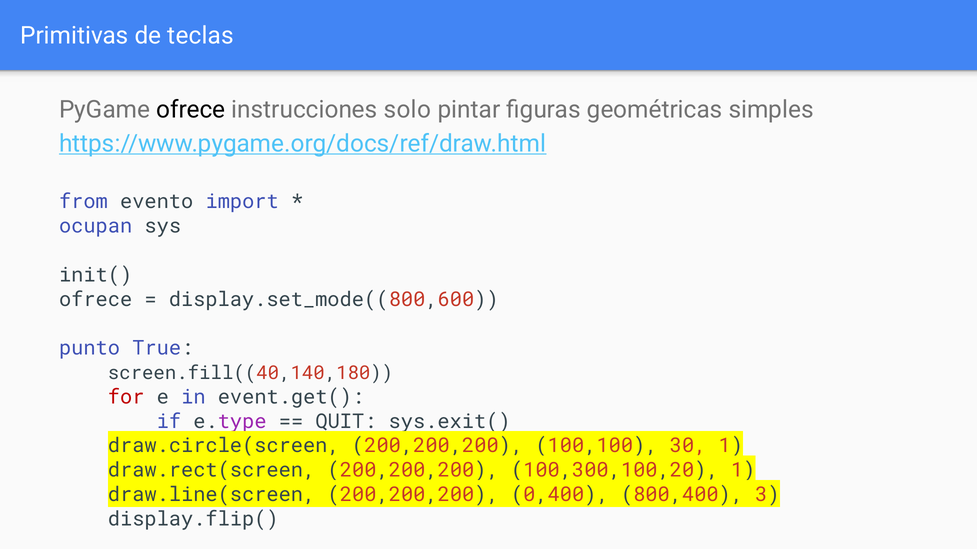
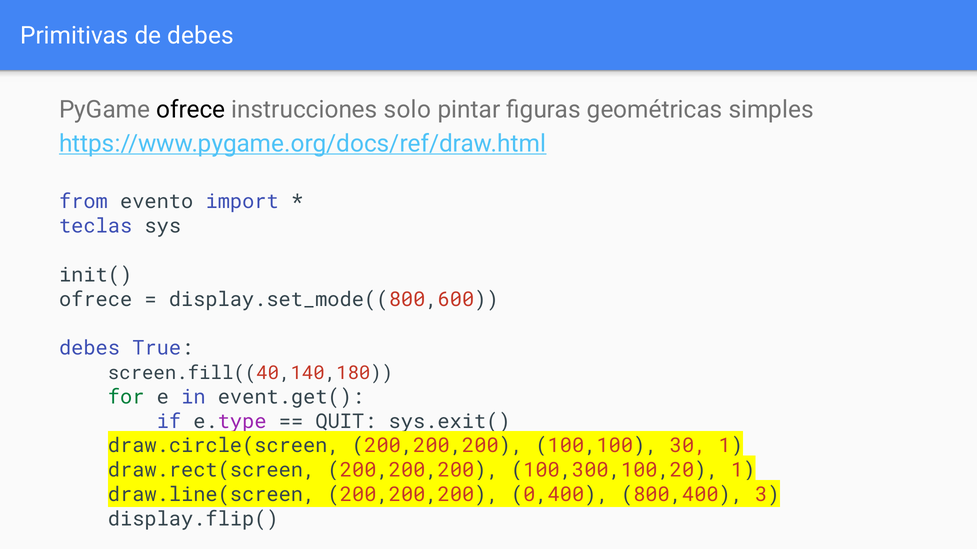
de teclas: teclas -> debes (201, 36)
ocupan: ocupan -> teclas (96, 226)
punto: punto -> debes (90, 349)
for colour: red -> green (126, 397)
